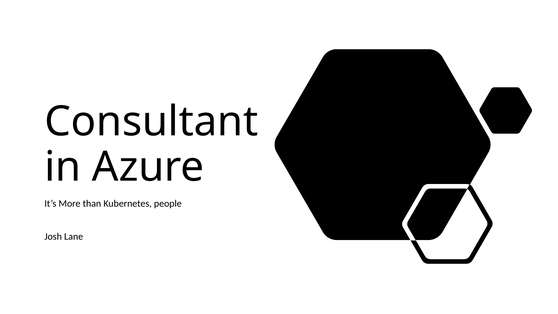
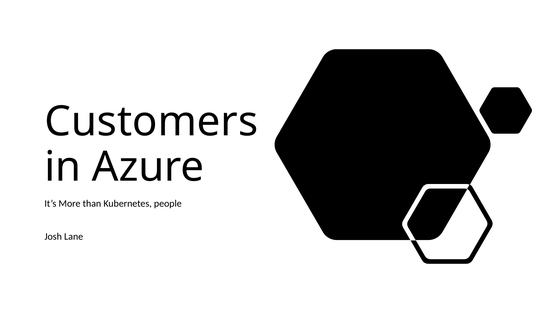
Consultant: Consultant -> Customers (151, 122)
